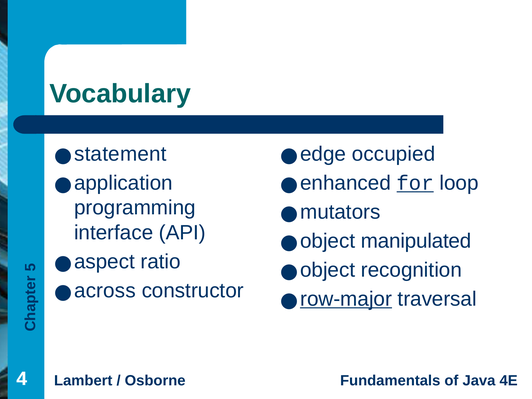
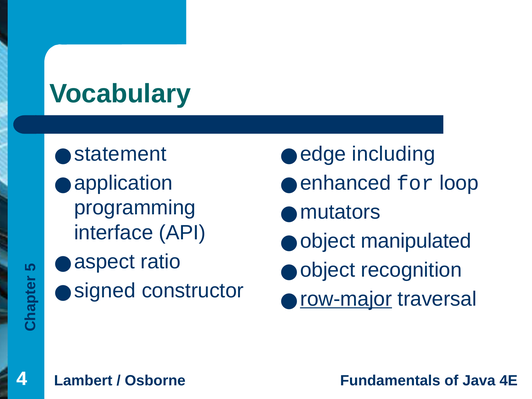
occupied: occupied -> including (394, 154)
for underline: present -> none (415, 183)
across: across -> signed (105, 291)
